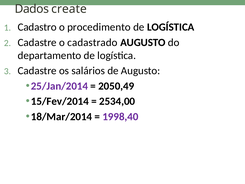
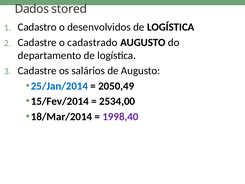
create: create -> stored (69, 9)
procedimento: procedimento -> desenvolvidos (99, 27)
25/Jan/2014 colour: purple -> blue (59, 86)
